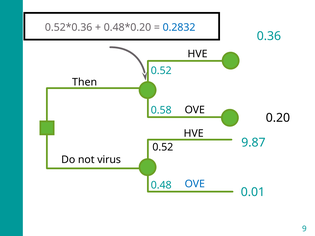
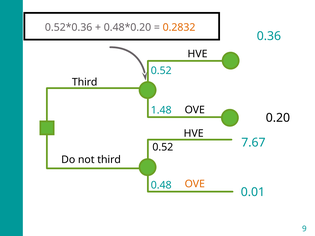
0.2832 colour: blue -> orange (179, 27)
Then: Then -> Third (85, 82)
0.58: 0.58 -> 1.48 (161, 110)
9.87: 9.87 -> 7.67 (254, 143)
not virus: virus -> third (109, 160)
OVE colour: blue -> orange (195, 184)
